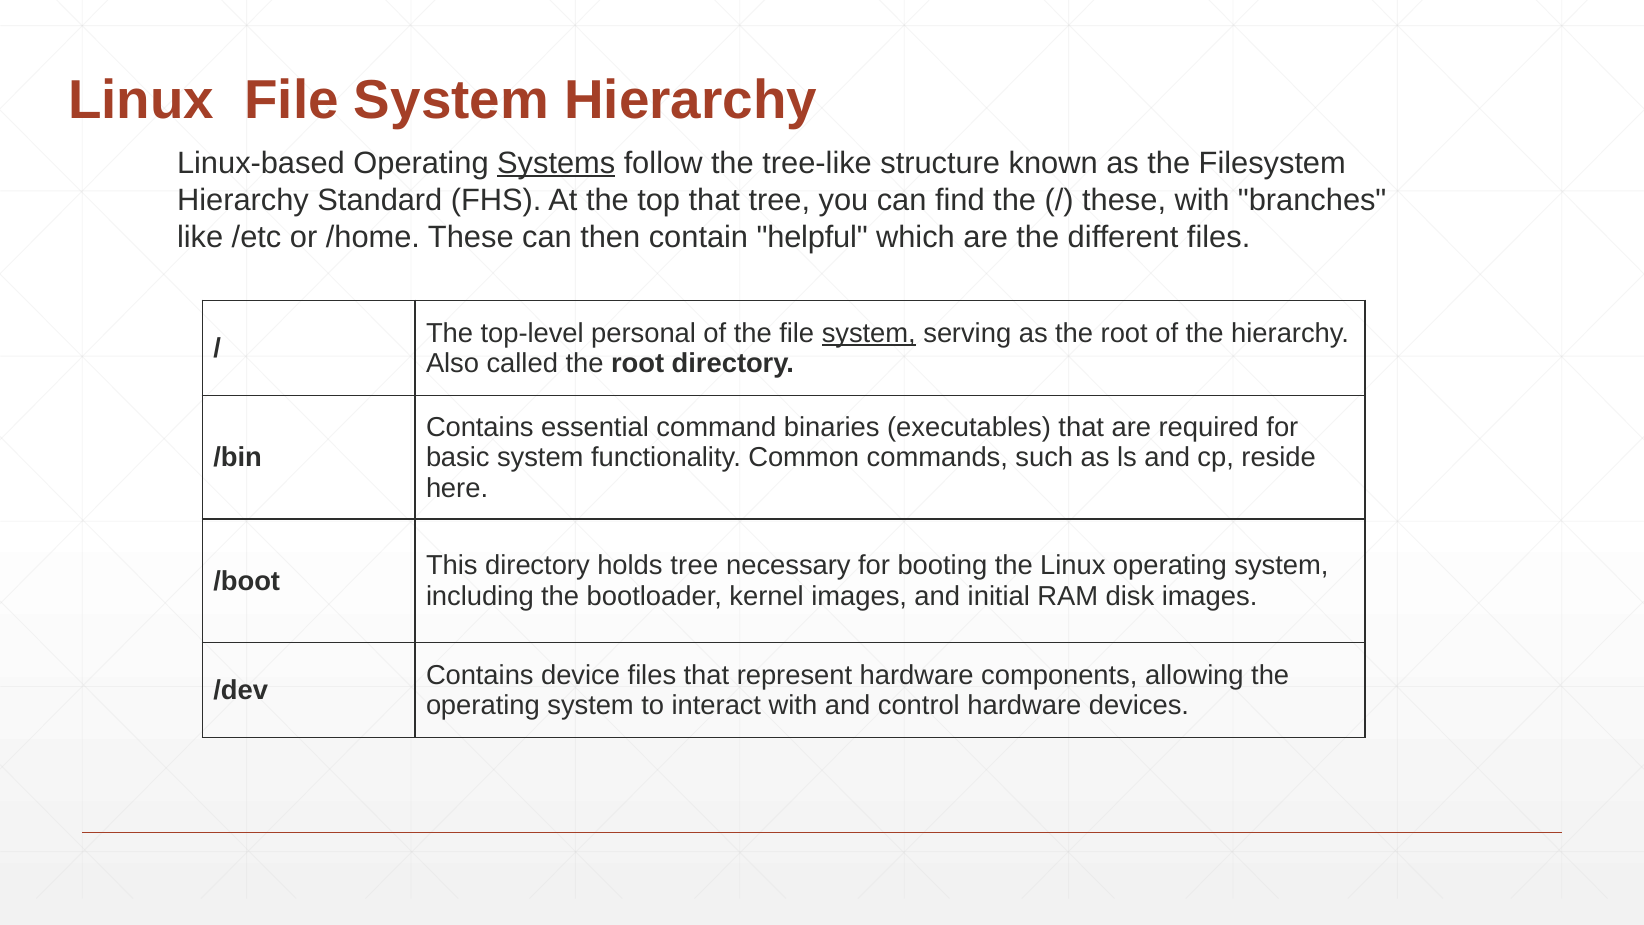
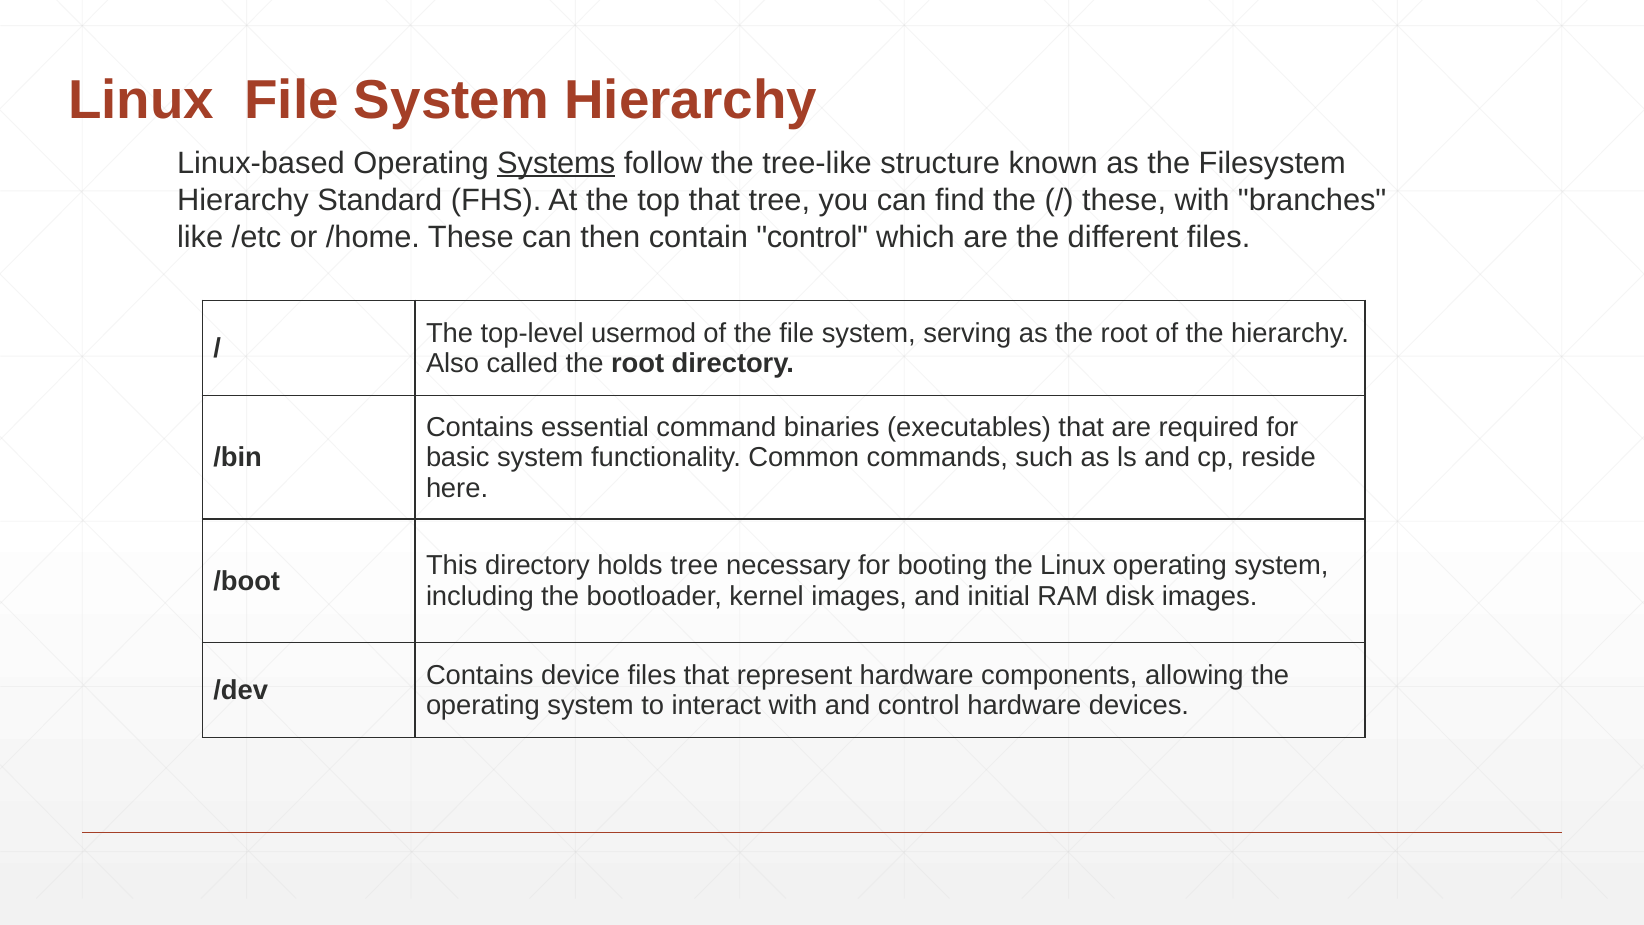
contain helpful: helpful -> control (812, 237)
personal: personal -> usermod (644, 333)
system underline: present -> none (869, 333)
